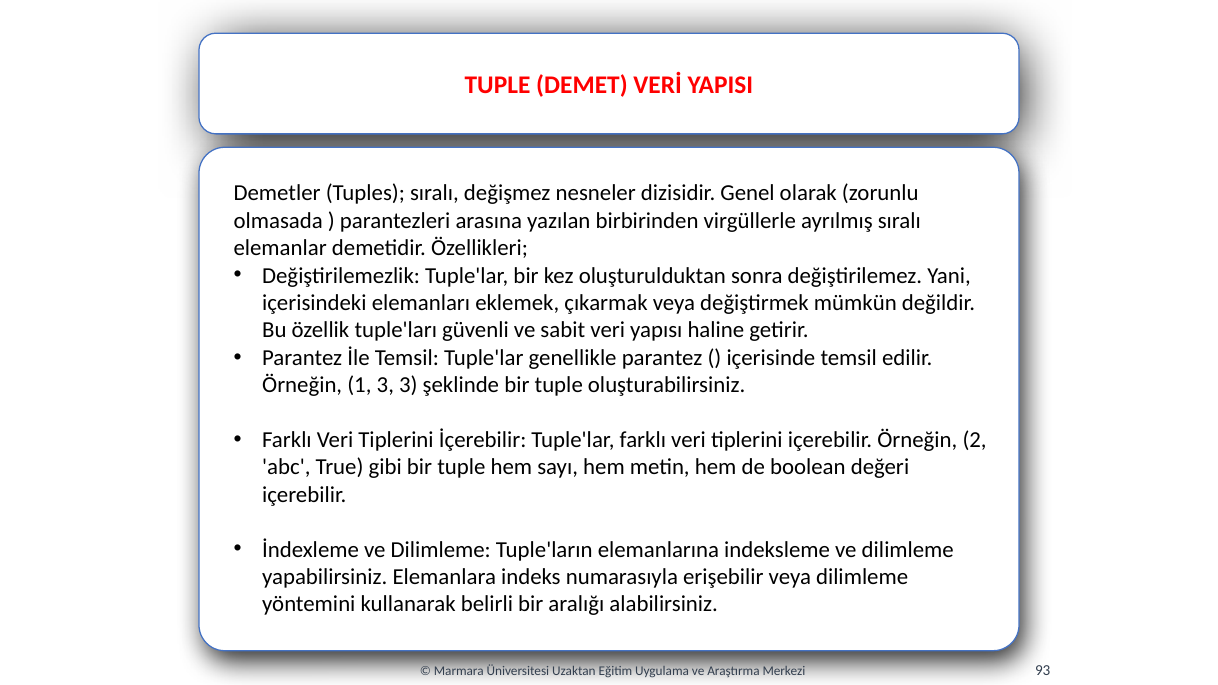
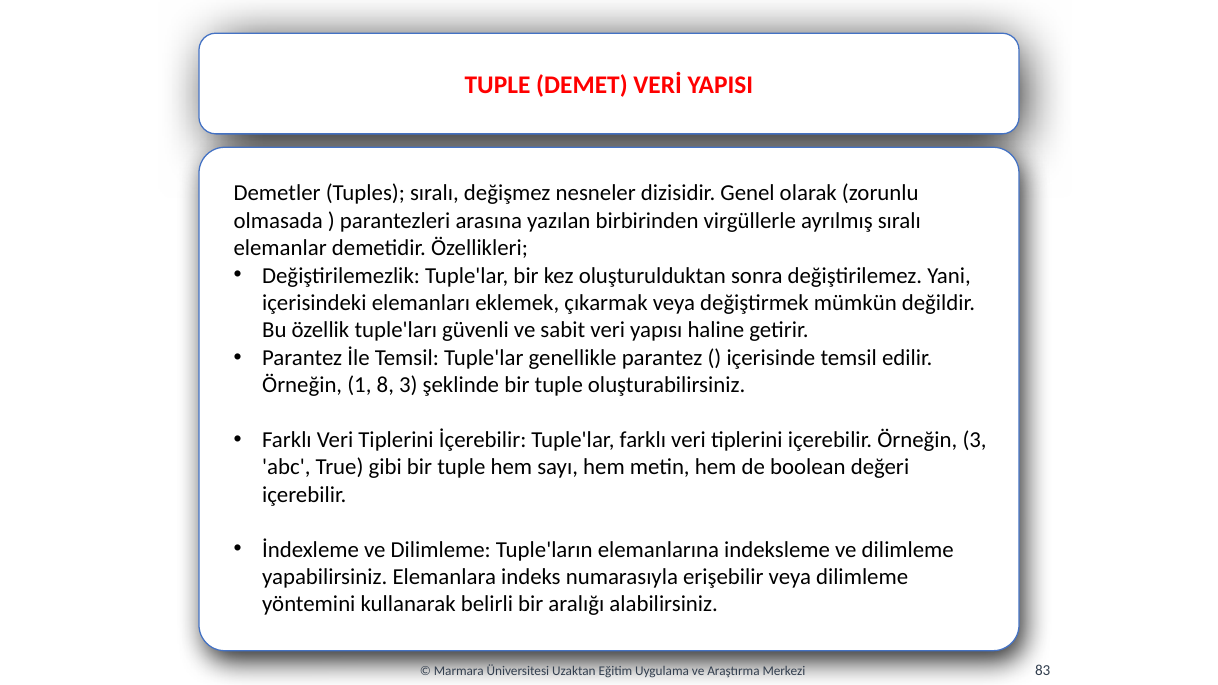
1 3: 3 -> 8 (385, 385)
Örneğin 2: 2 -> 3 (975, 440)
93: 93 -> 83 (1043, 670)
